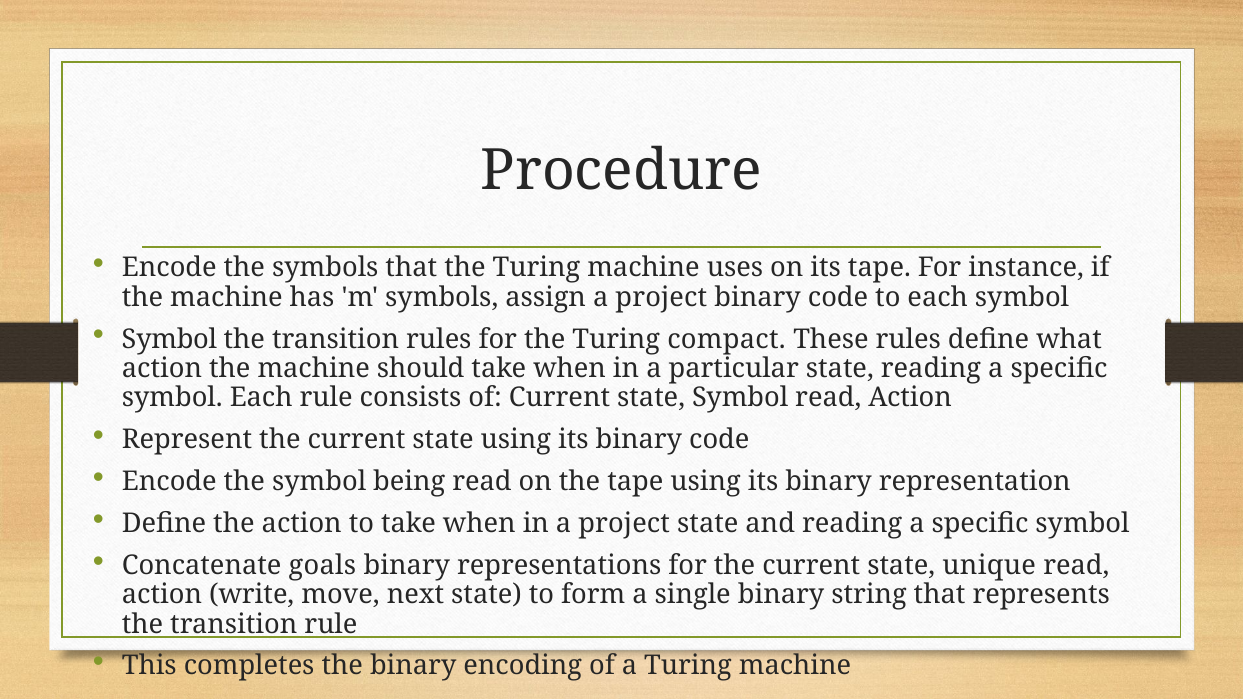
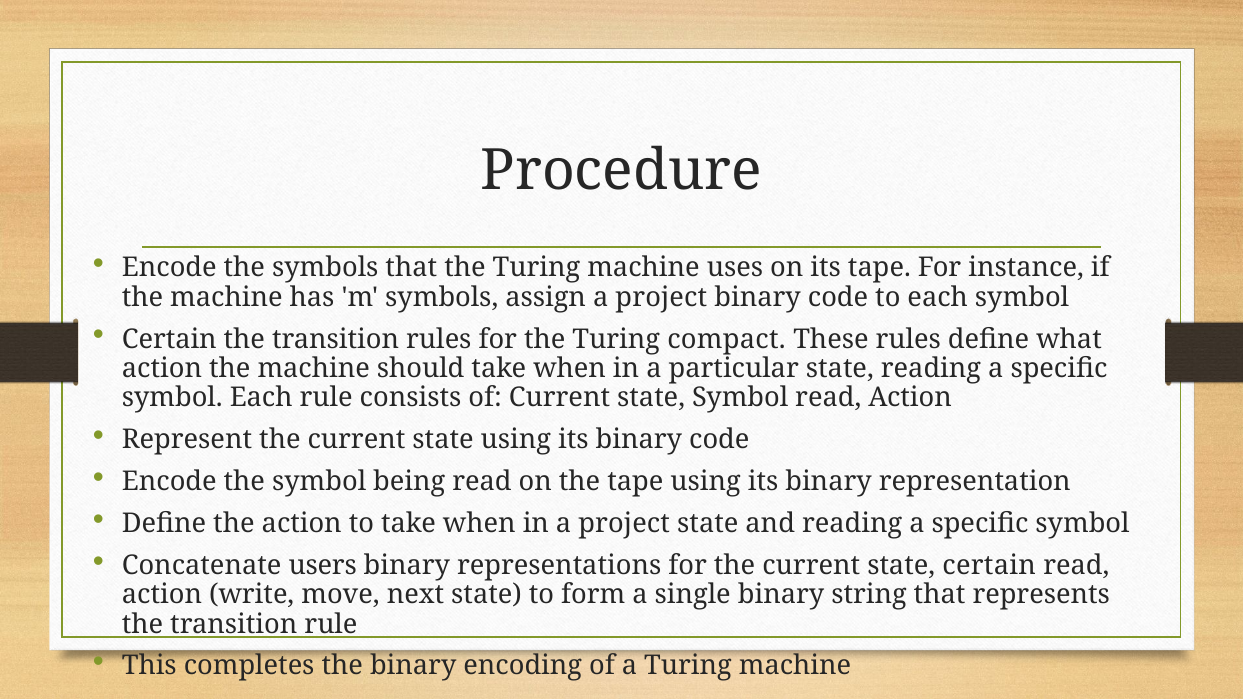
Symbol: Symbol -> Certain (169, 339)
goals: goals -> users (323, 566)
state unique: unique -> certain (989, 566)
